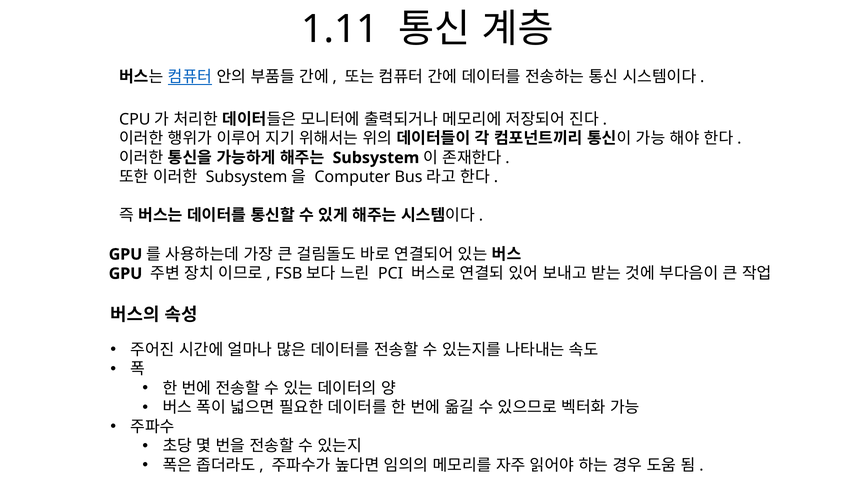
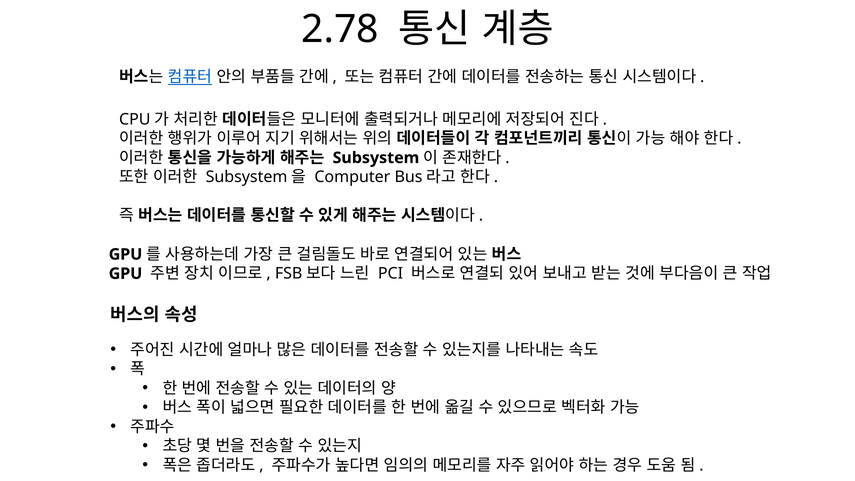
1.11: 1.11 -> 2.78 (340, 29)
